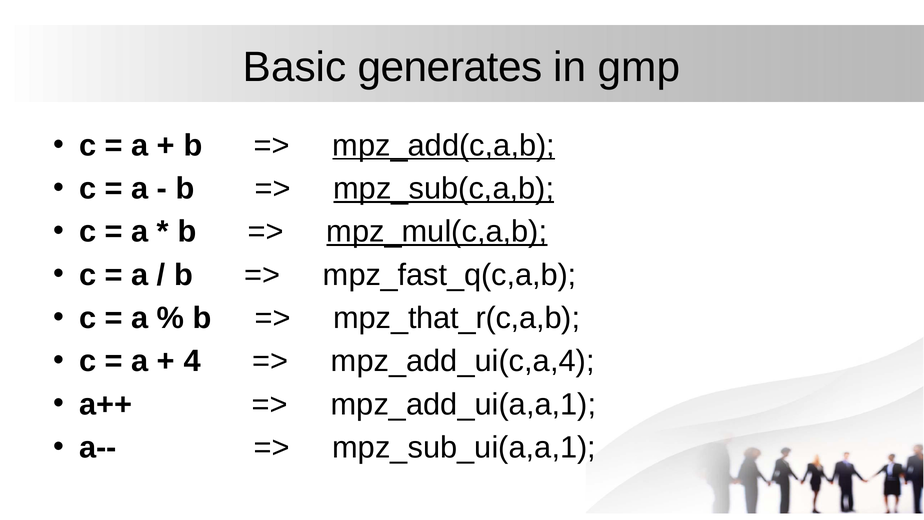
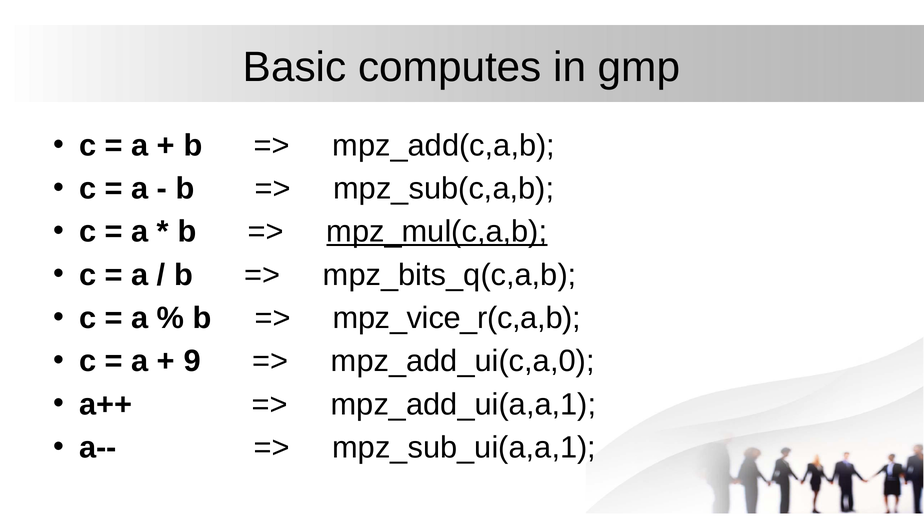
generates: generates -> computes (450, 67)
mpz_add(c,a,b underline: present -> none (444, 145)
mpz_sub(c,a,b underline: present -> none (444, 189)
mpz_fast_q(c,a,b: mpz_fast_q(c,a,b -> mpz_bits_q(c,a,b (450, 275)
mpz_that_r(c,a,b: mpz_that_r(c,a,b -> mpz_vice_r(c,a,b (457, 318)
4: 4 -> 9 (192, 361)
mpz_add_ui(c,a,4: mpz_add_ui(c,a,4 -> mpz_add_ui(c,a,0 (463, 361)
